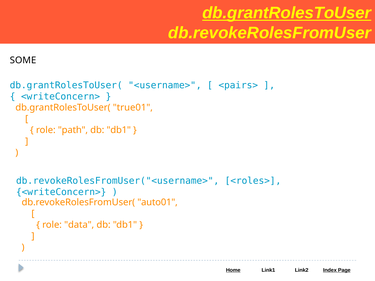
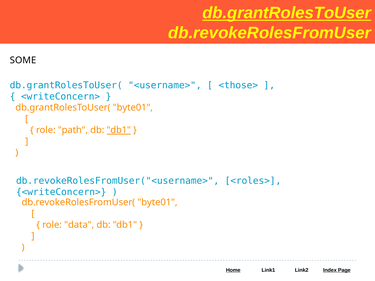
<pairs>: <pairs> -> <those> (238, 85)
db.grantRolesToUser( true01: true01 -> byte01 (133, 108)
db1 underline: none -> present (119, 130)
db.revokeRolesFromUser( auto01: auto01 -> byte01 (157, 202)
